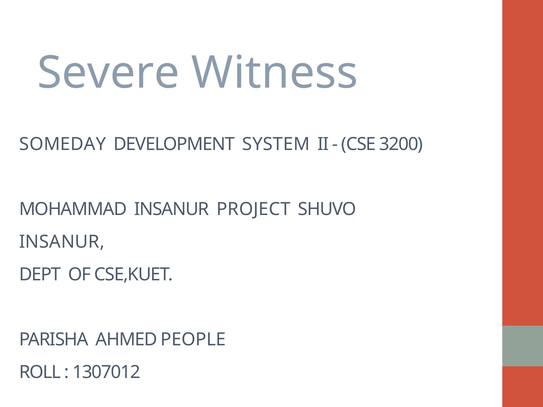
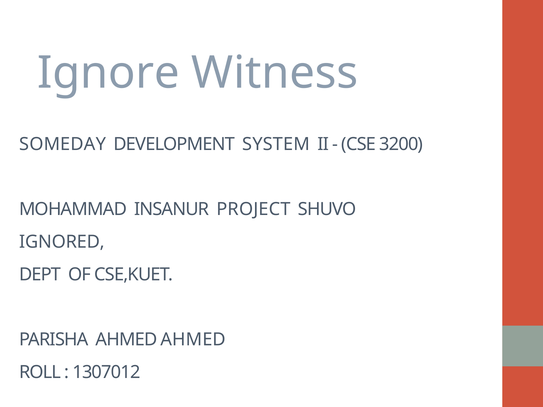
Severe: Severe -> Ignore (108, 73)
INSANUR: INSANUR -> IGNORED (62, 242)
AHMED PEOPLE: PEOPLE -> AHMED (193, 340)
